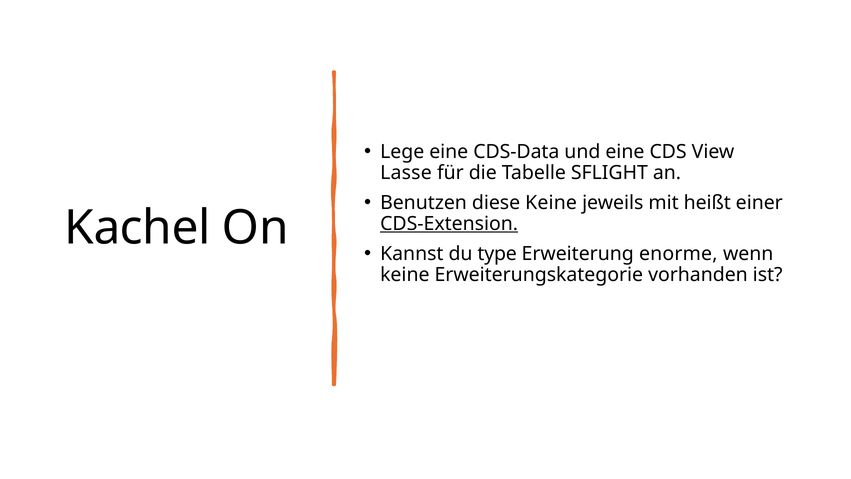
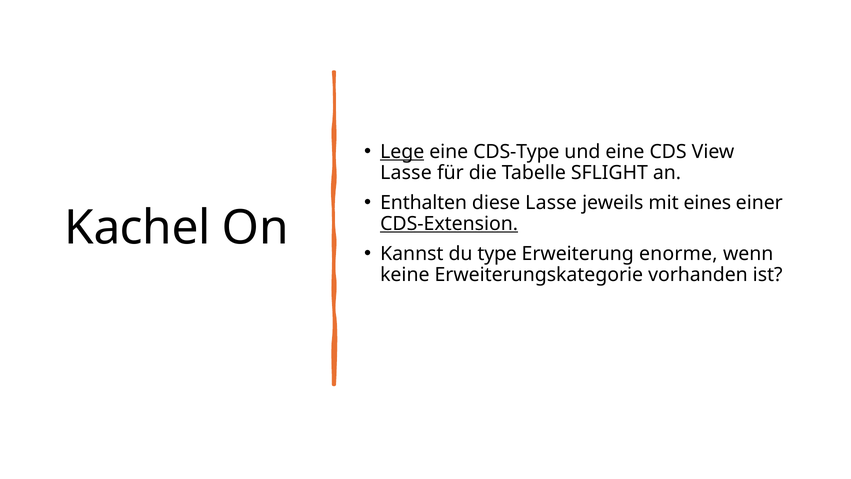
Lege underline: none -> present (402, 152)
CDS-Data: CDS-Data -> CDS-Type (516, 152)
Benutzen: Benutzen -> Enthalten (424, 203)
diese Keine: Keine -> Lasse (551, 203)
heißt: heißt -> eines (707, 203)
